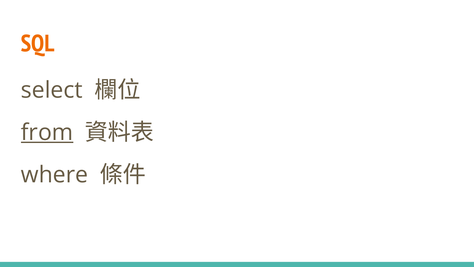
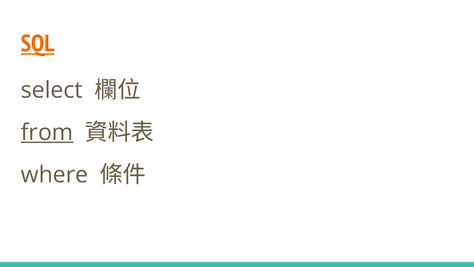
SQL underline: none -> present (38, 44)
